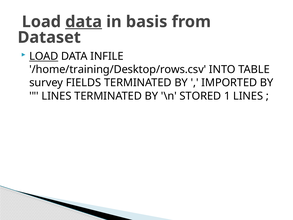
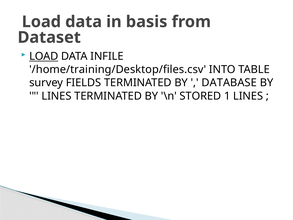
data underline: present -> none (84, 22)
/home/training/Desktop/rows.csv: /home/training/Desktop/rows.csv -> /home/training/Desktop/files.csv (118, 69)
IMPORTED: IMPORTED -> DATABASE (229, 83)
